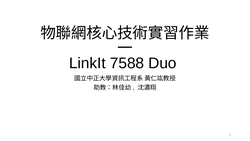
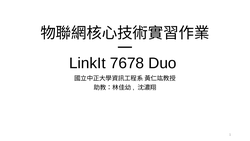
7588: 7588 -> 7678 (127, 63)
